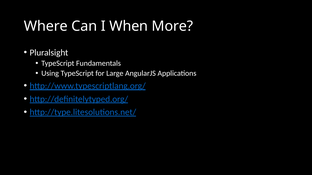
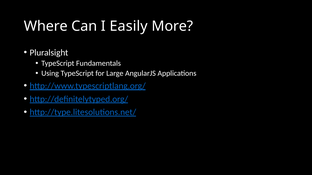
When: When -> Easily (129, 26)
